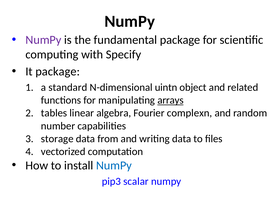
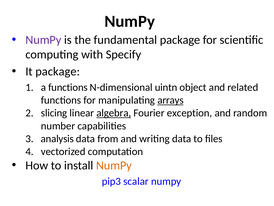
a standard: standard -> functions (68, 87)
tables: tables -> slicing (54, 113)
algebra underline: none -> present (114, 113)
complexn: complexn -> exception (190, 113)
storage: storage -> analysis (57, 138)
NumPy colour: blue -> orange (114, 165)
